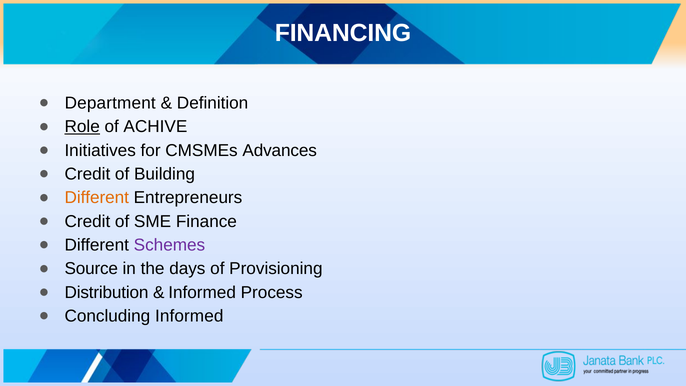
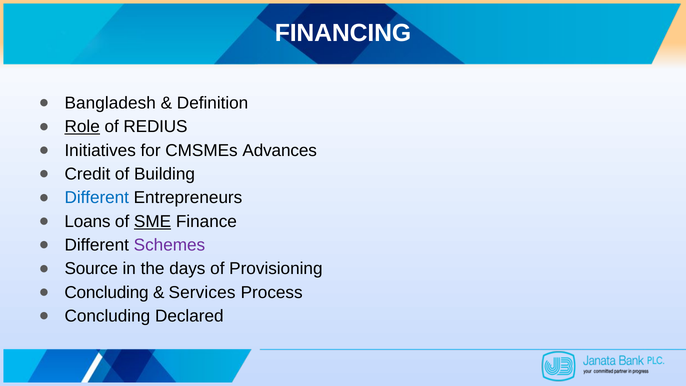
Department: Department -> Bangladesh (110, 103)
ACHIVE: ACHIVE -> REDIUS (155, 127)
Different colour: orange -> blue (97, 198)
Credit: Credit -> Loans (87, 221)
SME underline: none -> present (153, 221)
Distribution: Distribution -> Concluding (107, 292)
Informed: Informed -> Services (202, 292)
Concluding Informed: Informed -> Declared (189, 316)
